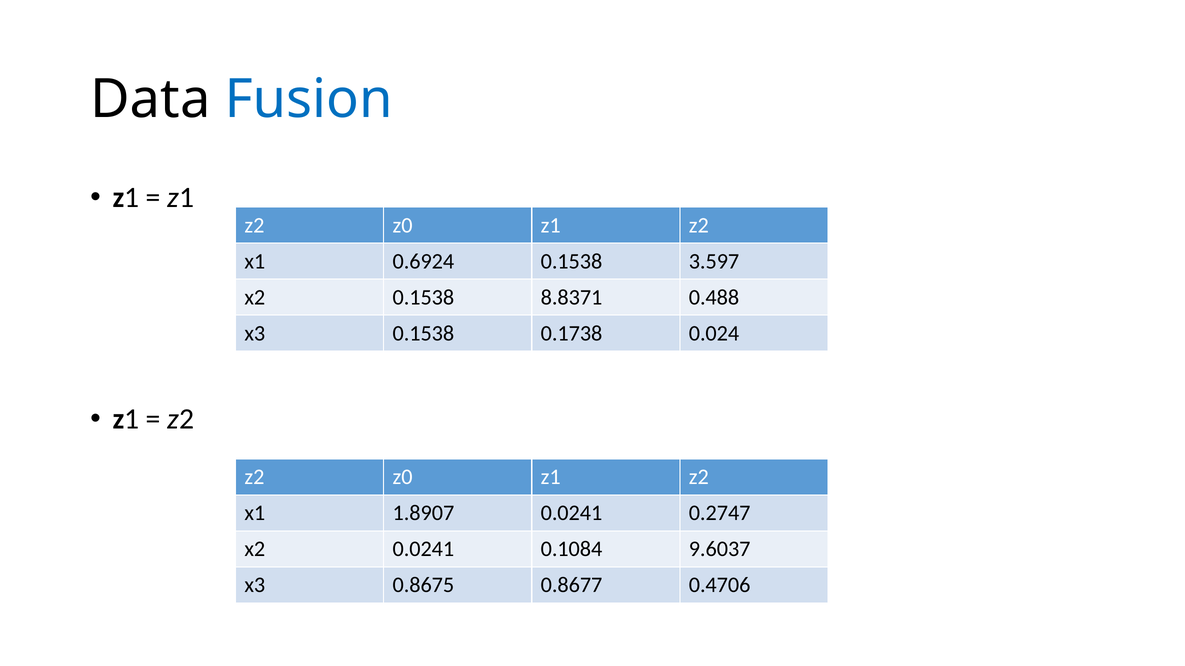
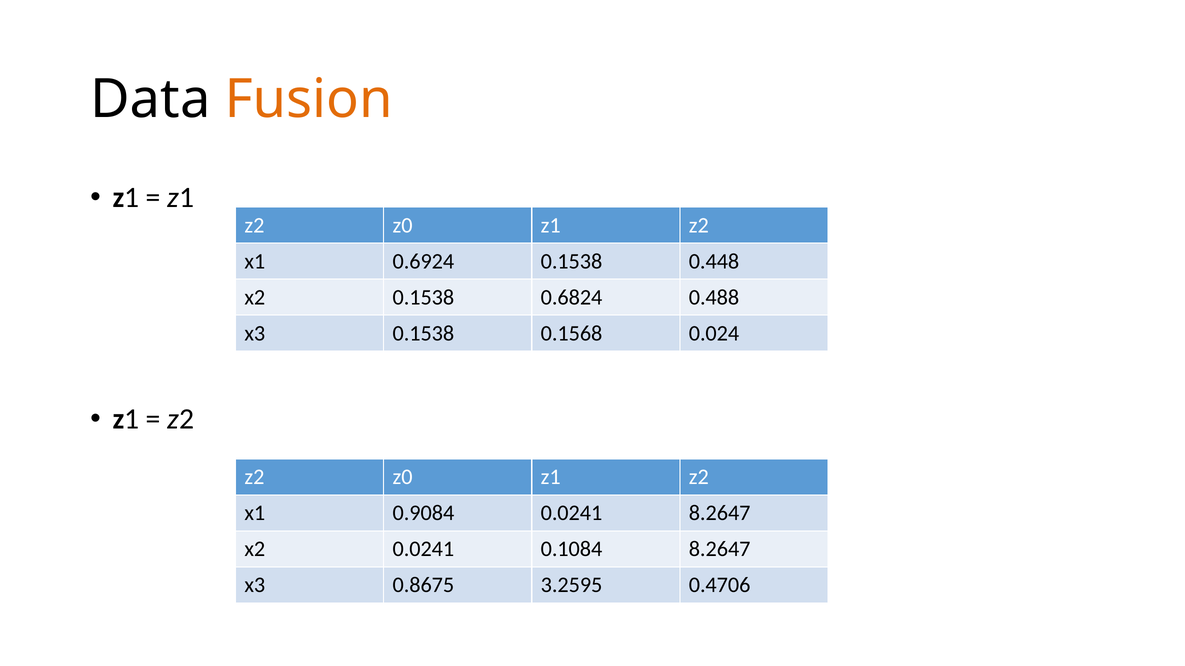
Fusion colour: blue -> orange (309, 100)
3.597: 3.597 -> 0.448 (714, 262)
8.8371: 8.8371 -> 0.6824 (572, 298)
0.1738: 0.1738 -> 0.1568 (572, 334)
1.8907: 1.8907 -> 0.9084 (423, 514)
0.0241 0.2747: 0.2747 -> 8.2647 (720, 514)
0.1084 9.6037: 9.6037 -> 8.2647 (720, 550)
0.8677: 0.8677 -> 3.2595 (572, 586)
